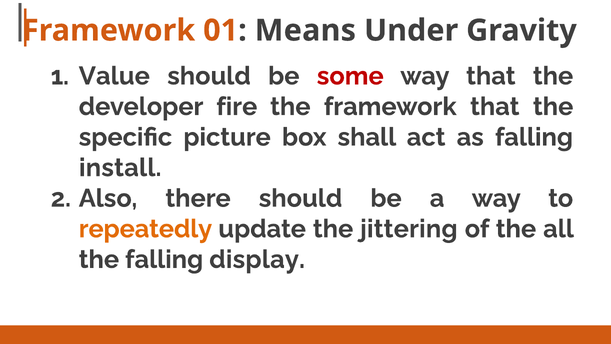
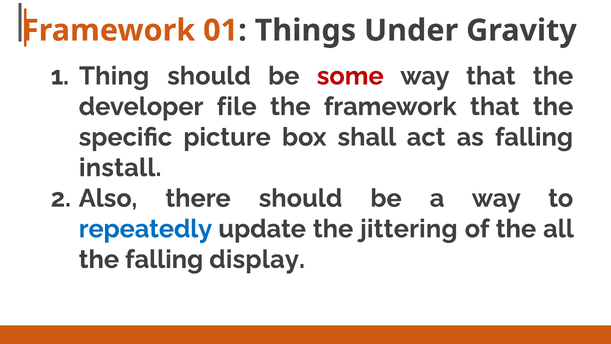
Means: Means -> Things (305, 30)
Value: Value -> Thing (114, 76)
fire: fire -> file (237, 107)
repeatedly colour: orange -> blue (145, 229)
